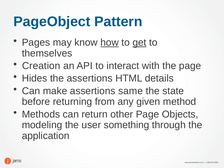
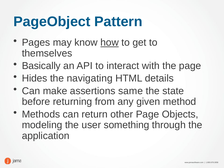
get underline: present -> none (139, 43)
Creation: Creation -> Basically (41, 66)
the assertions: assertions -> navigating (90, 78)
